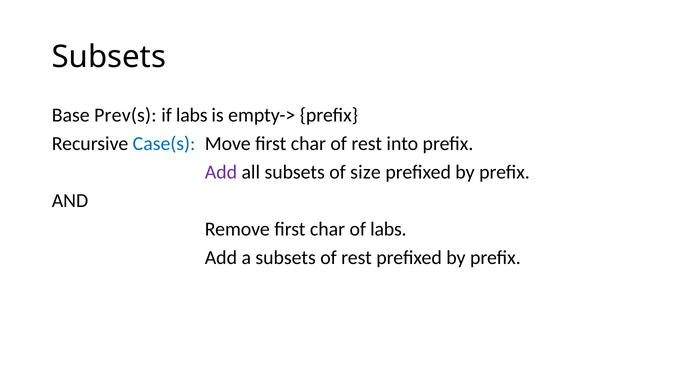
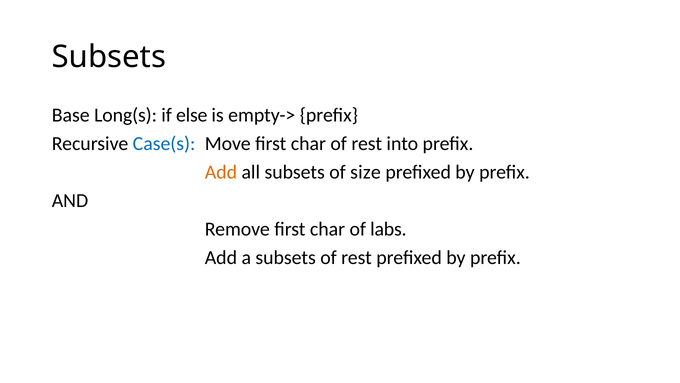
Prev(s: Prev(s -> Long(s (126, 115)
if labs: labs -> else (192, 115)
Add colour: purple -> orange (221, 172)
